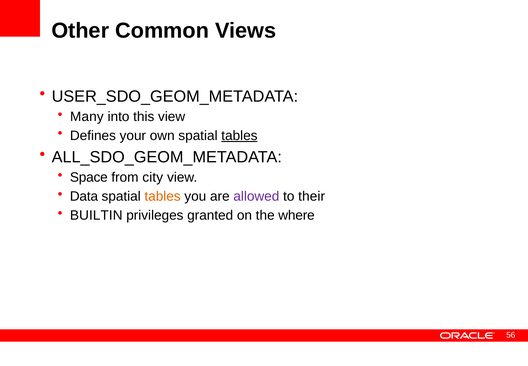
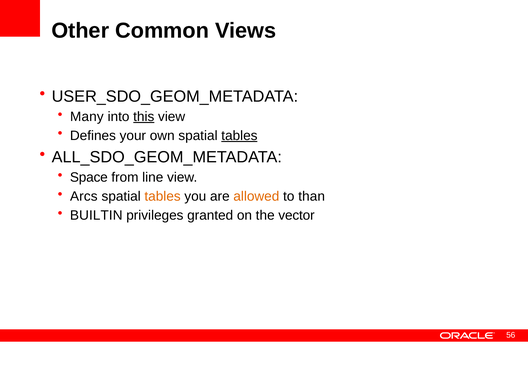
this underline: none -> present (144, 117)
city: city -> line (153, 177)
Data: Data -> Arcs (84, 196)
allowed colour: purple -> orange (256, 196)
their: their -> than (312, 196)
where: where -> vector (296, 215)
